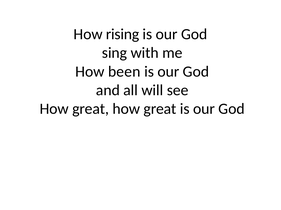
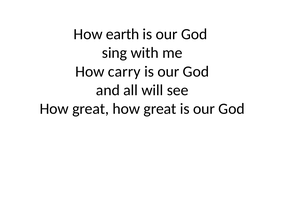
rising: rising -> earth (123, 34)
been: been -> carry (124, 72)
